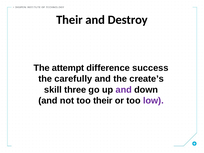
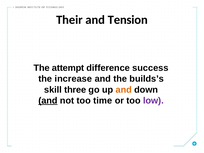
Destroy: Destroy -> Tension (128, 20)
carefully: carefully -> increase (73, 79)
create’s: create’s -> builds’s (147, 79)
and colour: purple -> orange (124, 90)
and underline: none -> present (48, 101)
too their: their -> time (103, 101)
